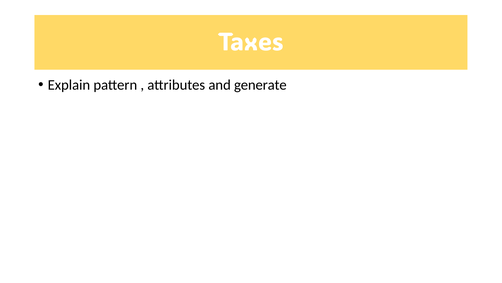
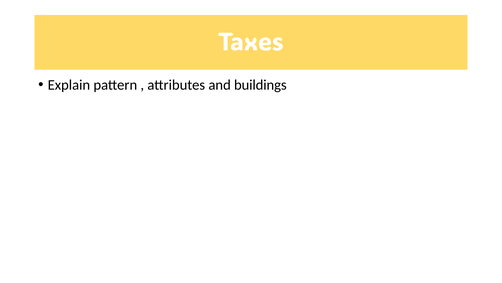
generate: generate -> buildings (260, 85)
